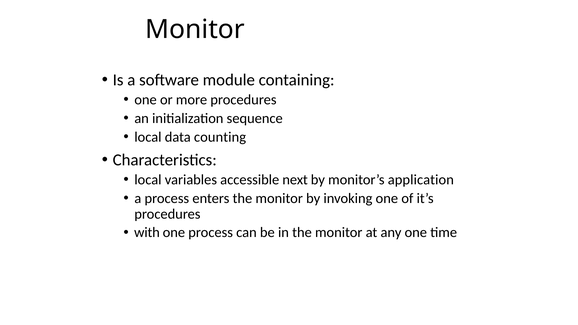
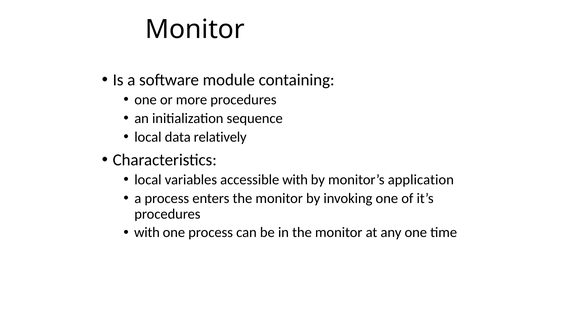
counting: counting -> relatively (220, 137)
accessible next: next -> with (295, 180)
